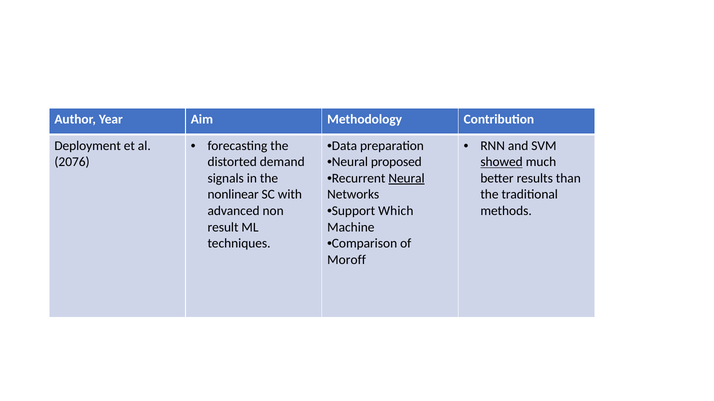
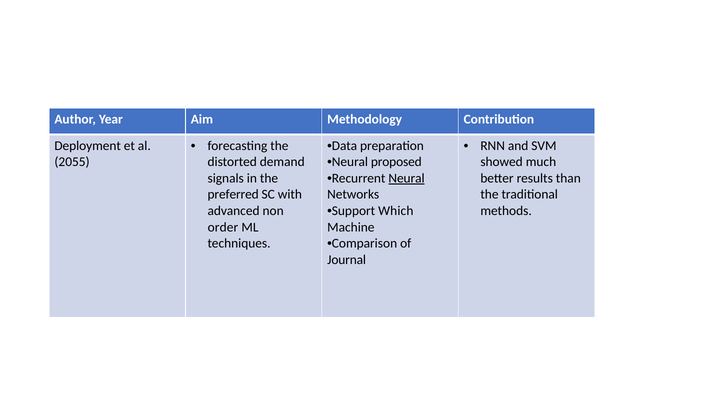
2076: 2076 -> 2055 (72, 162)
showed underline: present -> none (502, 162)
nonlinear: nonlinear -> preferred (233, 195)
result: result -> order (223, 228)
Moroff: Moroff -> Journal (347, 260)
